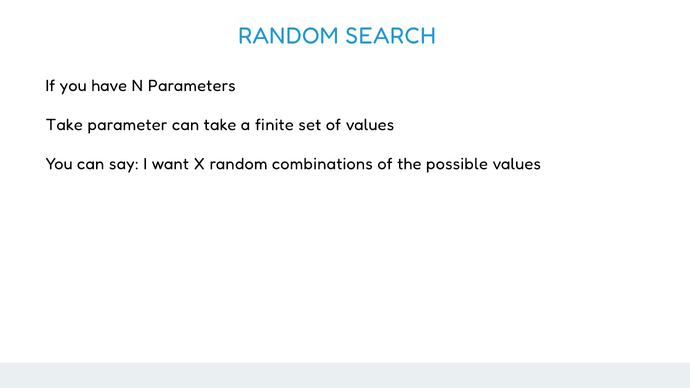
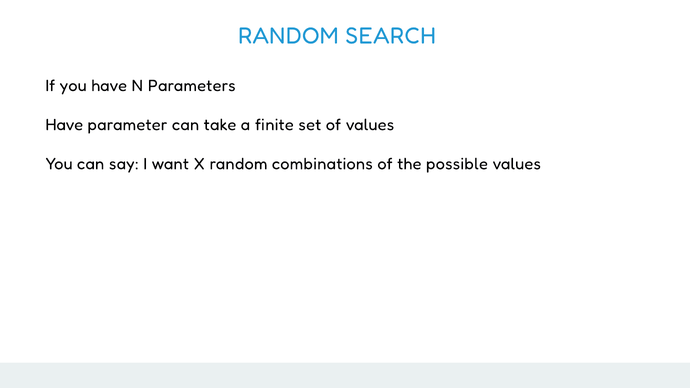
Take: Take -> Have (64, 125)
